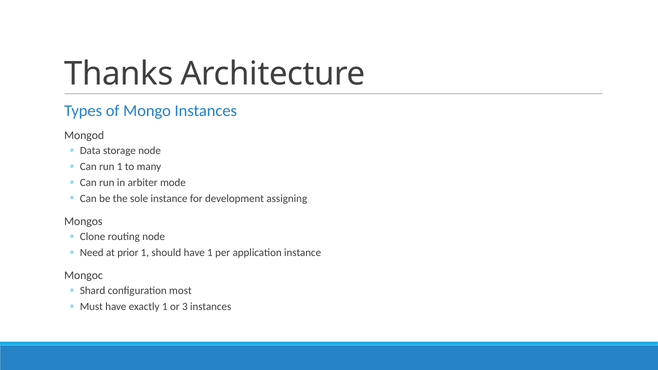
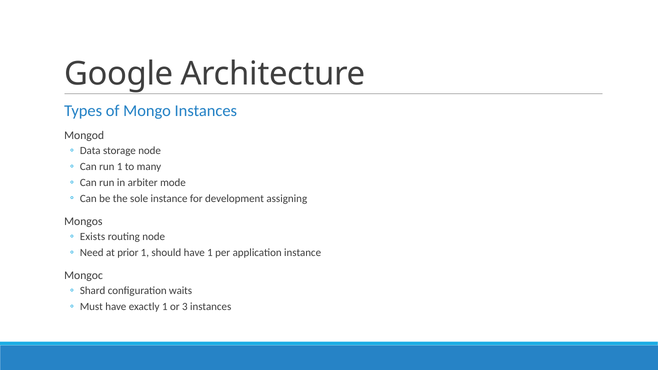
Thanks: Thanks -> Google (119, 74)
Clone: Clone -> Exists (93, 237)
most: most -> waits (181, 291)
